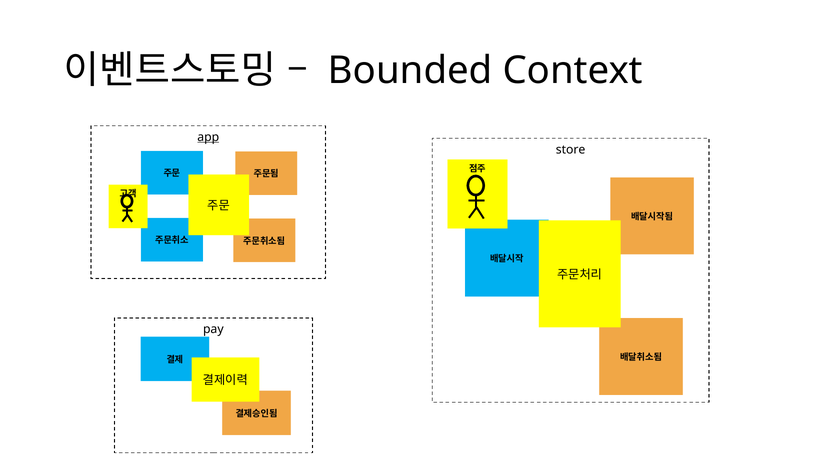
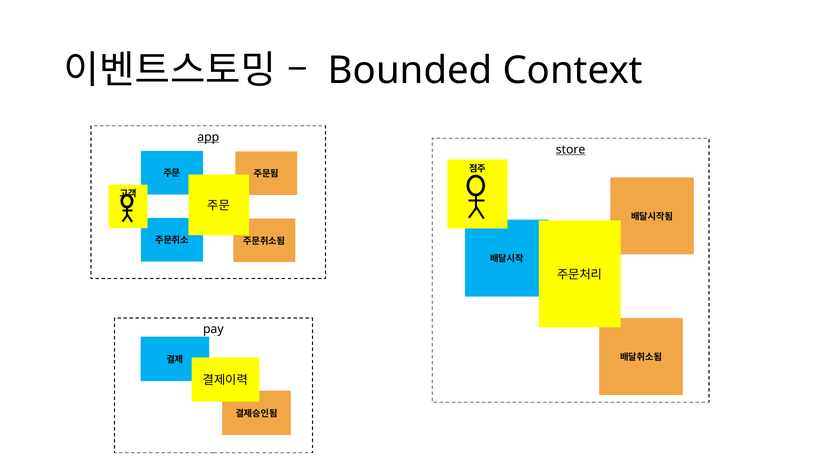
store underline: none -> present (571, 150)
